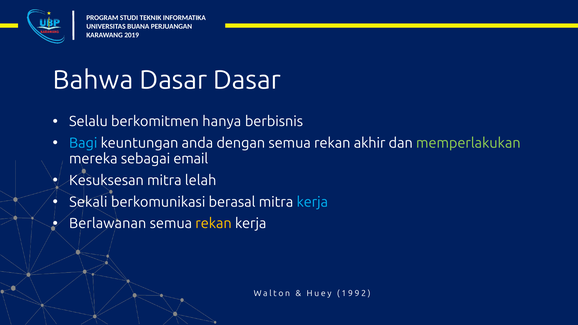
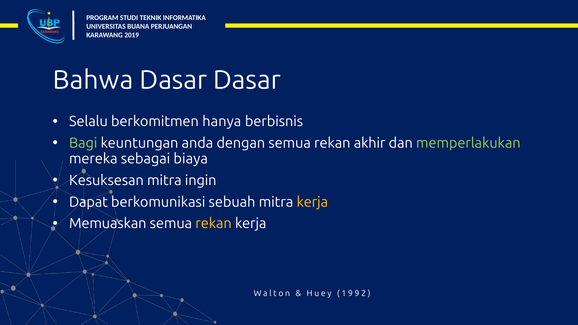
Bagi colour: light blue -> light green (83, 143)
email: email -> biaya (191, 159)
lelah: lelah -> ingin (201, 180)
Sekali: Sekali -> Dapat (88, 202)
berasal: berasal -> sebuah (232, 202)
kerja colour: light blue -> yellow (312, 202)
Berlawanan: Berlawanan -> Memuaskan (108, 224)
